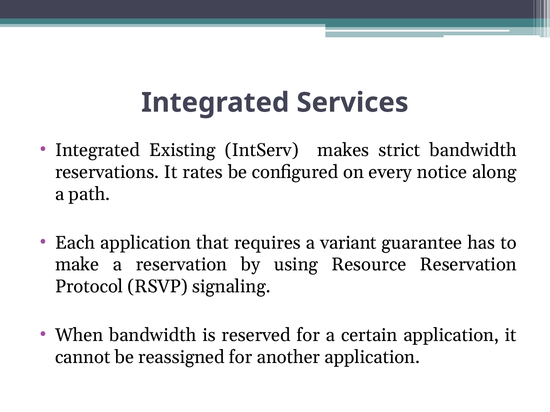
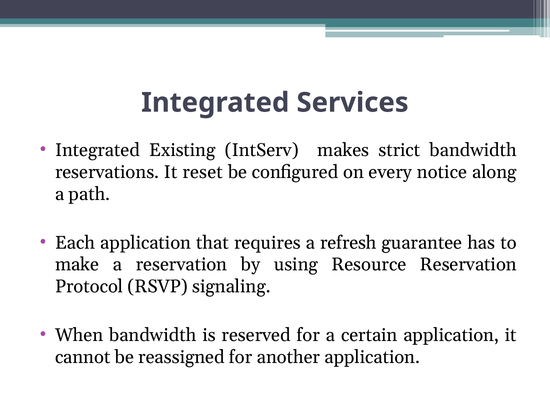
rates: rates -> reset (203, 172)
variant: variant -> refresh (348, 243)
